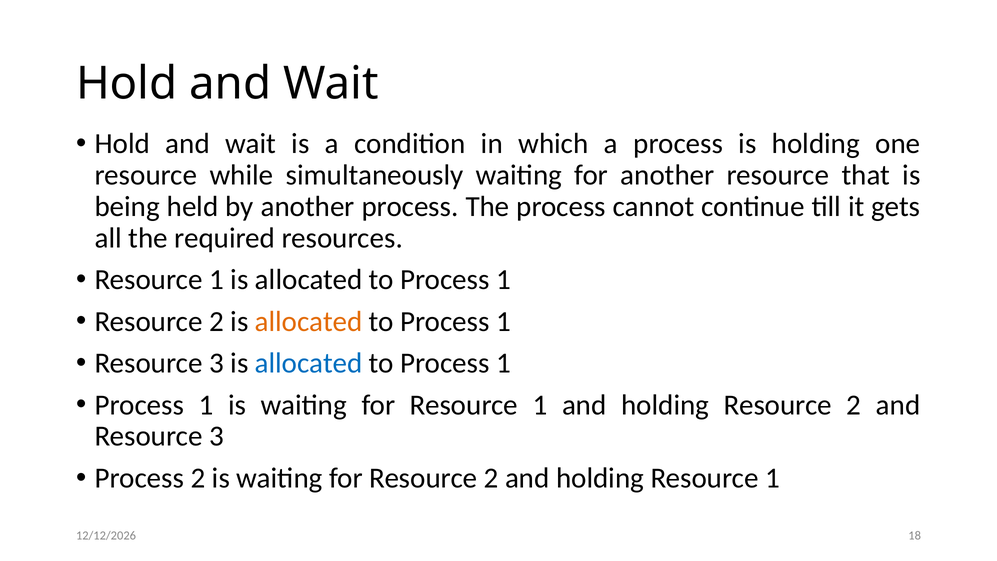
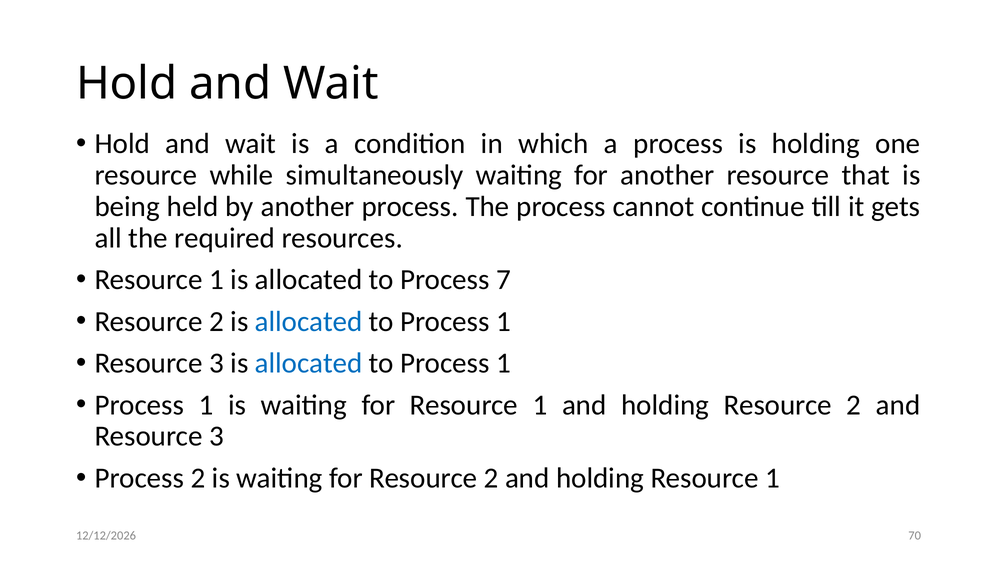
1: 1 -> 7 (503, 280)
allocated colour: orange -> blue (309, 321)
18: 18 -> 70 (915, 535)
